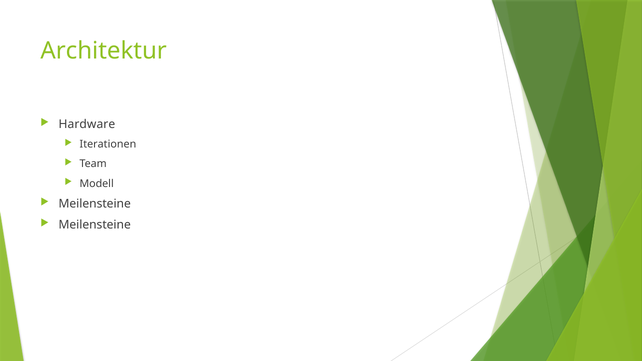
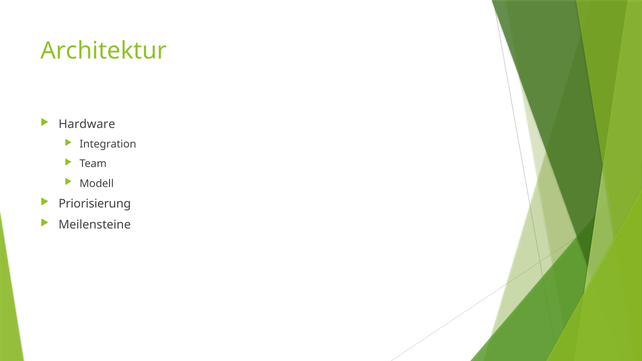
Iterationen: Iterationen -> Integration (108, 144)
Meilensteine: Meilensteine -> Priorisierung (95, 204)
